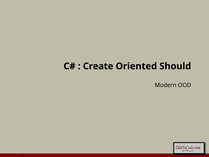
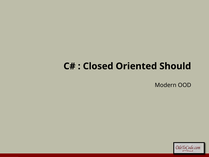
Create: Create -> Closed (98, 66)
